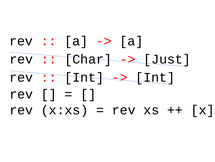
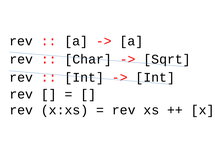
Just: Just -> Sqrt (167, 59)
